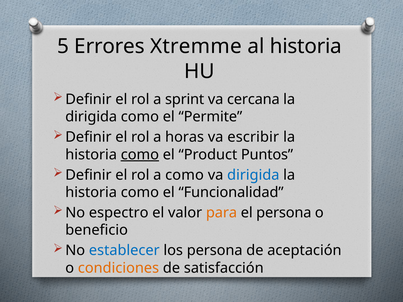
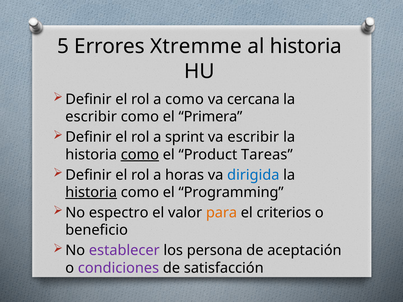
a sprint: sprint -> como (185, 99)
dirigida: dirigida -> escribir (91, 117)
Permite: Permite -> Primera (210, 117)
horas: horas -> sprint (185, 137)
Puntos: Puntos -> Tareas (267, 155)
a como: como -> horas (185, 175)
historia underline: none -> present (91, 192)
Funcionalidad: Funcionalidad -> Programming (231, 192)
el persona: persona -> criterios (284, 213)
establecer colour: blue -> purple (124, 251)
condiciones colour: orange -> purple (118, 268)
